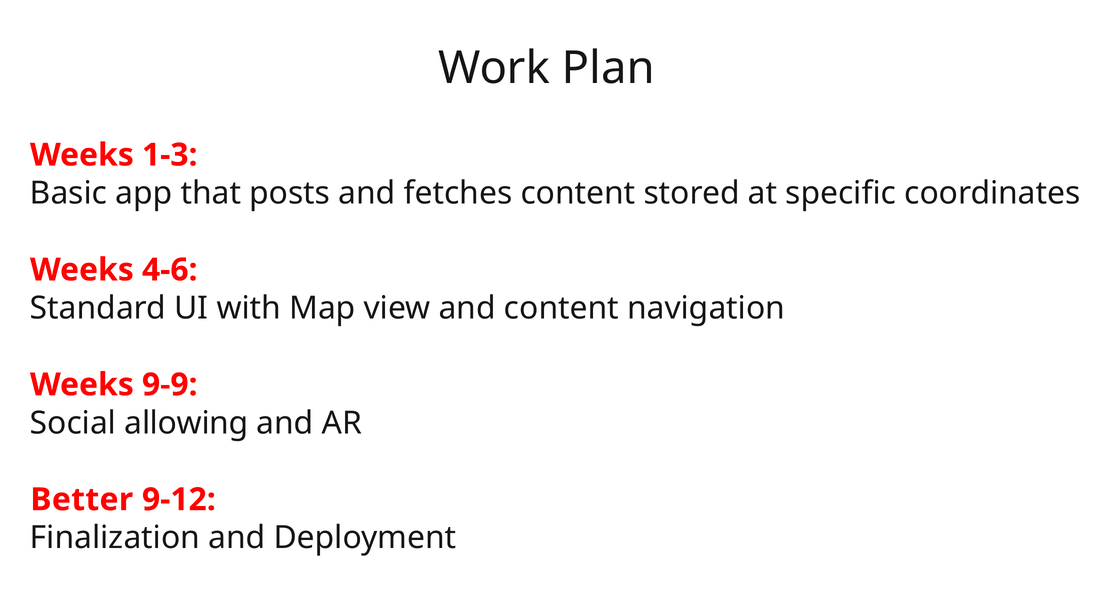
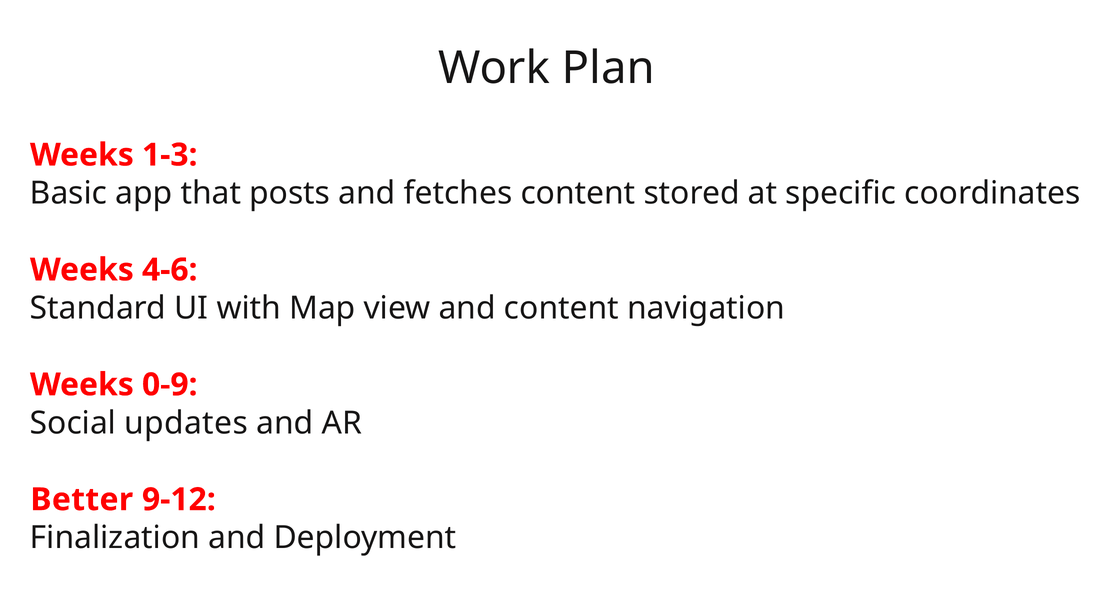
9-9: 9-9 -> 0-9 (170, 385)
allowing: allowing -> updates (186, 423)
